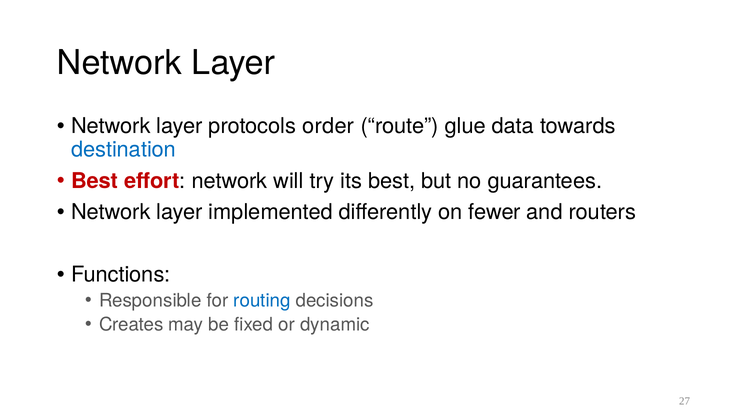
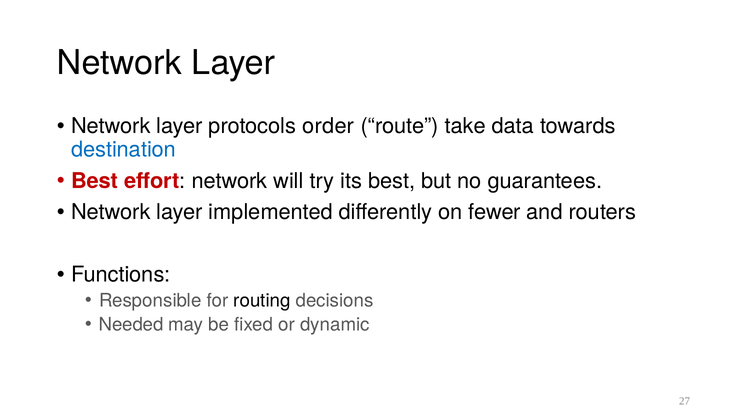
glue: glue -> take (465, 126)
routing colour: blue -> black (262, 301)
Creates: Creates -> Needed (131, 325)
